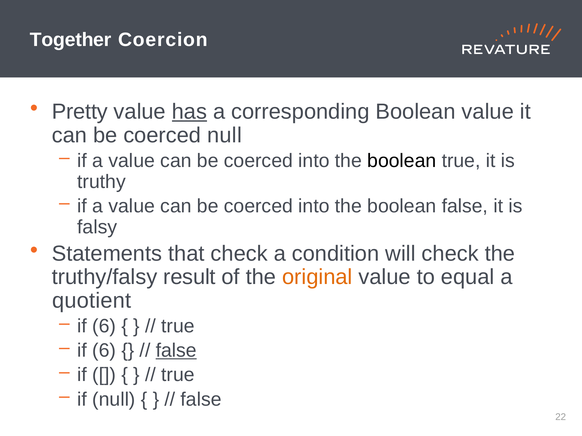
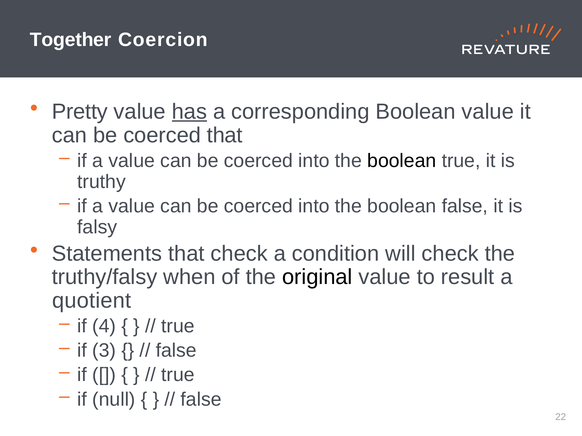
coerced null: null -> that (225, 135)
result: result -> when (189, 277)
original colour: orange -> black (317, 277)
equal: equal -> result (468, 277)
6: 6 -> 4 (104, 327)
6: 6 -> 3 (104, 351)
false underline: present -> none (176, 351)
